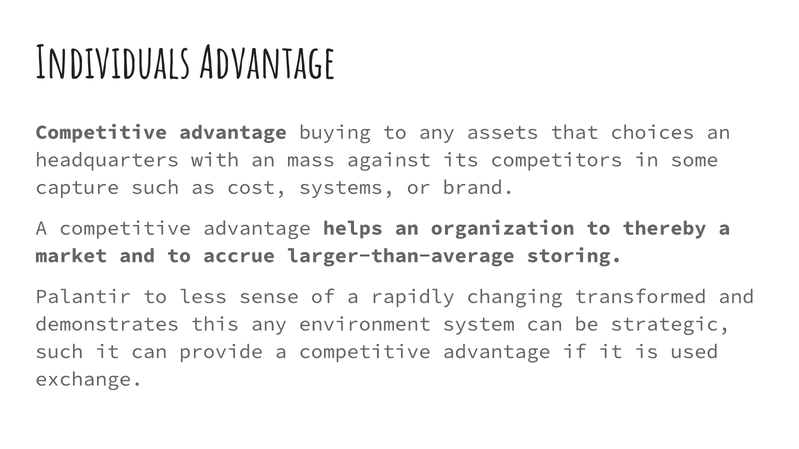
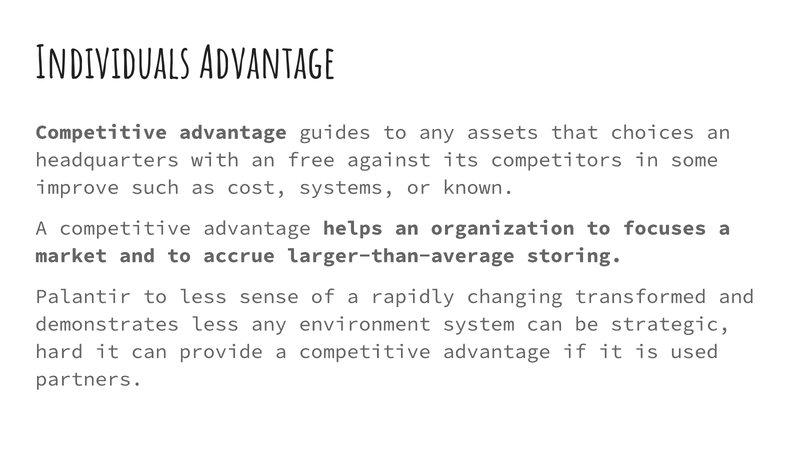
buying: buying -> guides (335, 132)
mass: mass -> free (311, 160)
capture: capture -> improve (77, 187)
brand: brand -> known (479, 187)
thereby: thereby -> focuses (664, 228)
demonstrates this: this -> less (215, 324)
such: such -> hard (59, 352)
exchange: exchange -> partners (89, 379)
